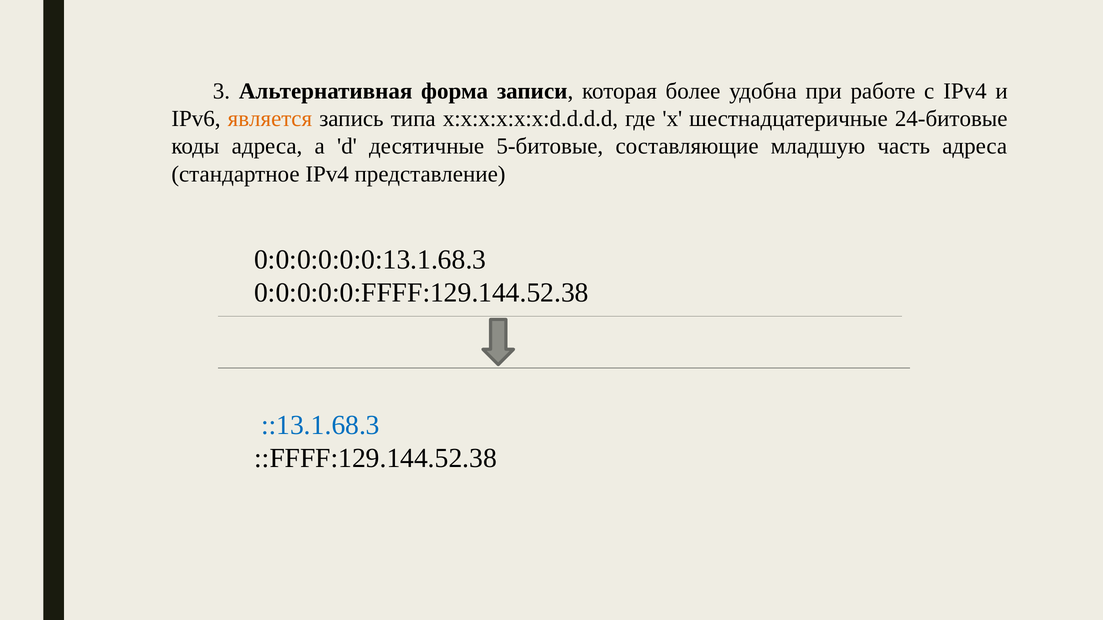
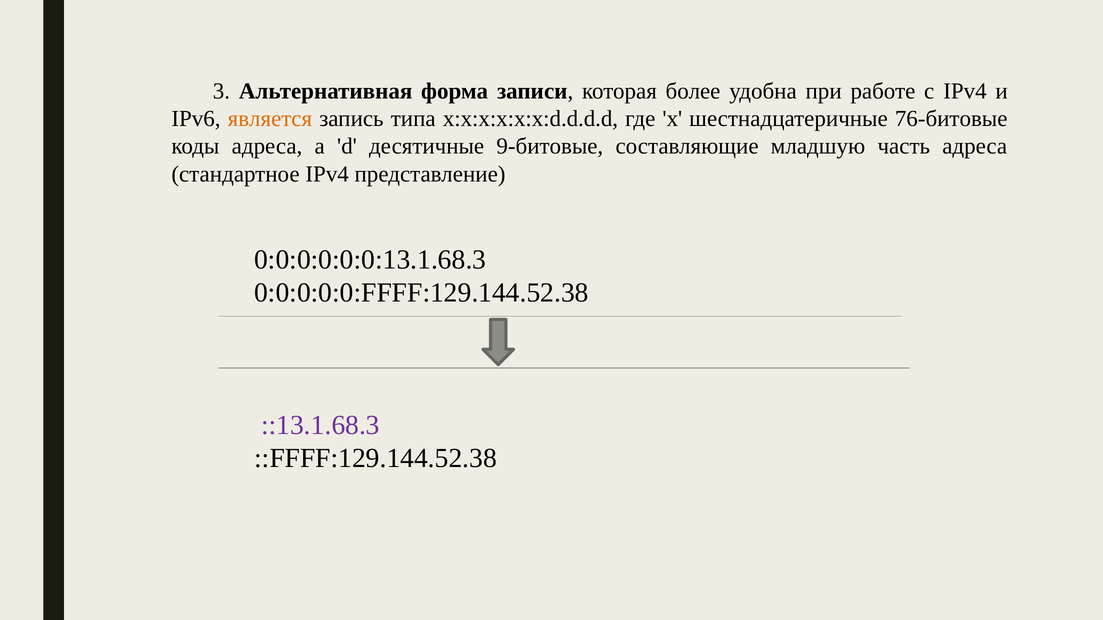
24-битовые: 24-битовые -> 76-битовые (951, 119)
5-битовые: 5-битовые -> 9-битовые (550, 146)
::13.1.68.3 colour: blue -> purple (320, 425)
